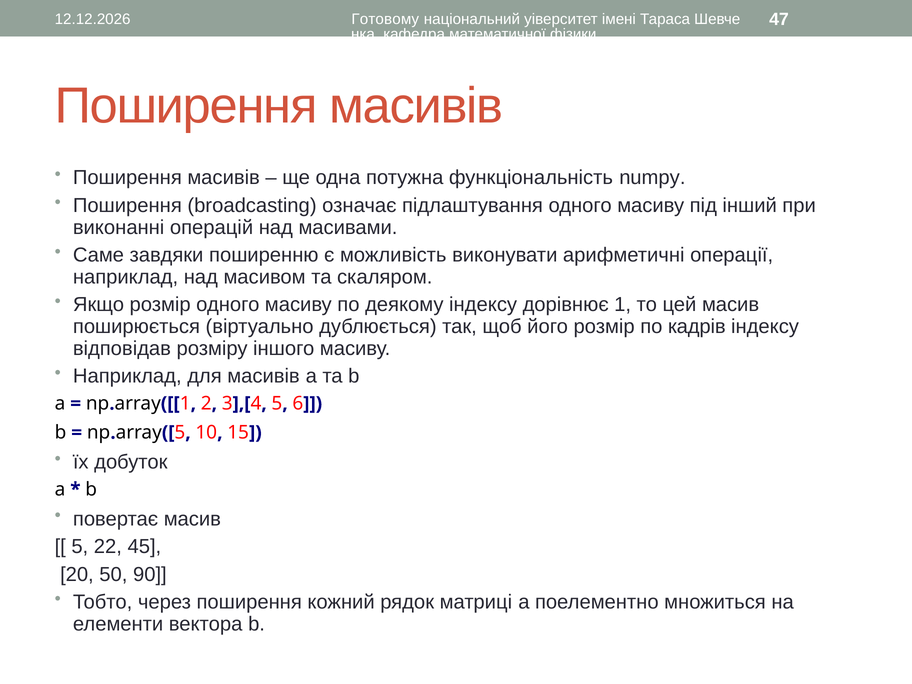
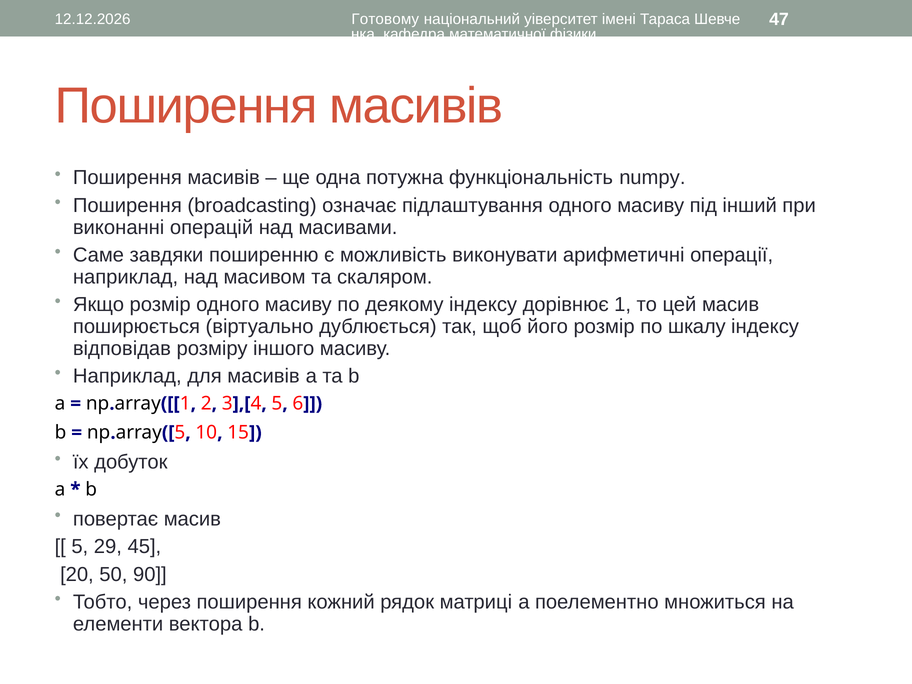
кадрів: кадрів -> шкалу (697, 327)
22: 22 -> 29 (108, 547)
